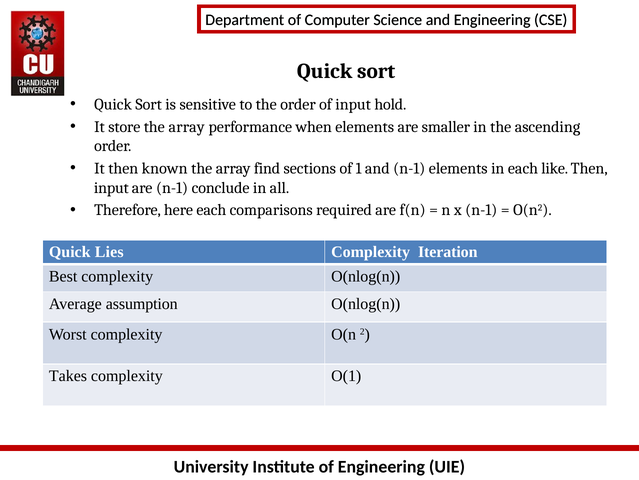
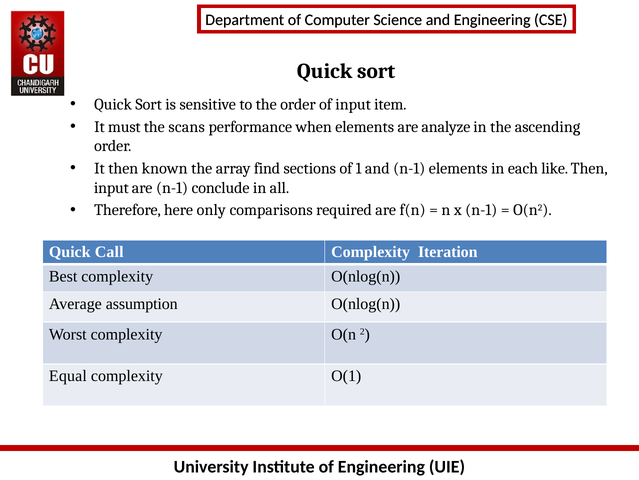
hold: hold -> item (390, 104)
store: store -> must (124, 127)
array: array -> scans (187, 127)
smaller: smaller -> analyze (446, 127)
here each: each -> only (211, 210)
Lies: Lies -> Call (109, 252)
Takes: Takes -> Equal (68, 376)
